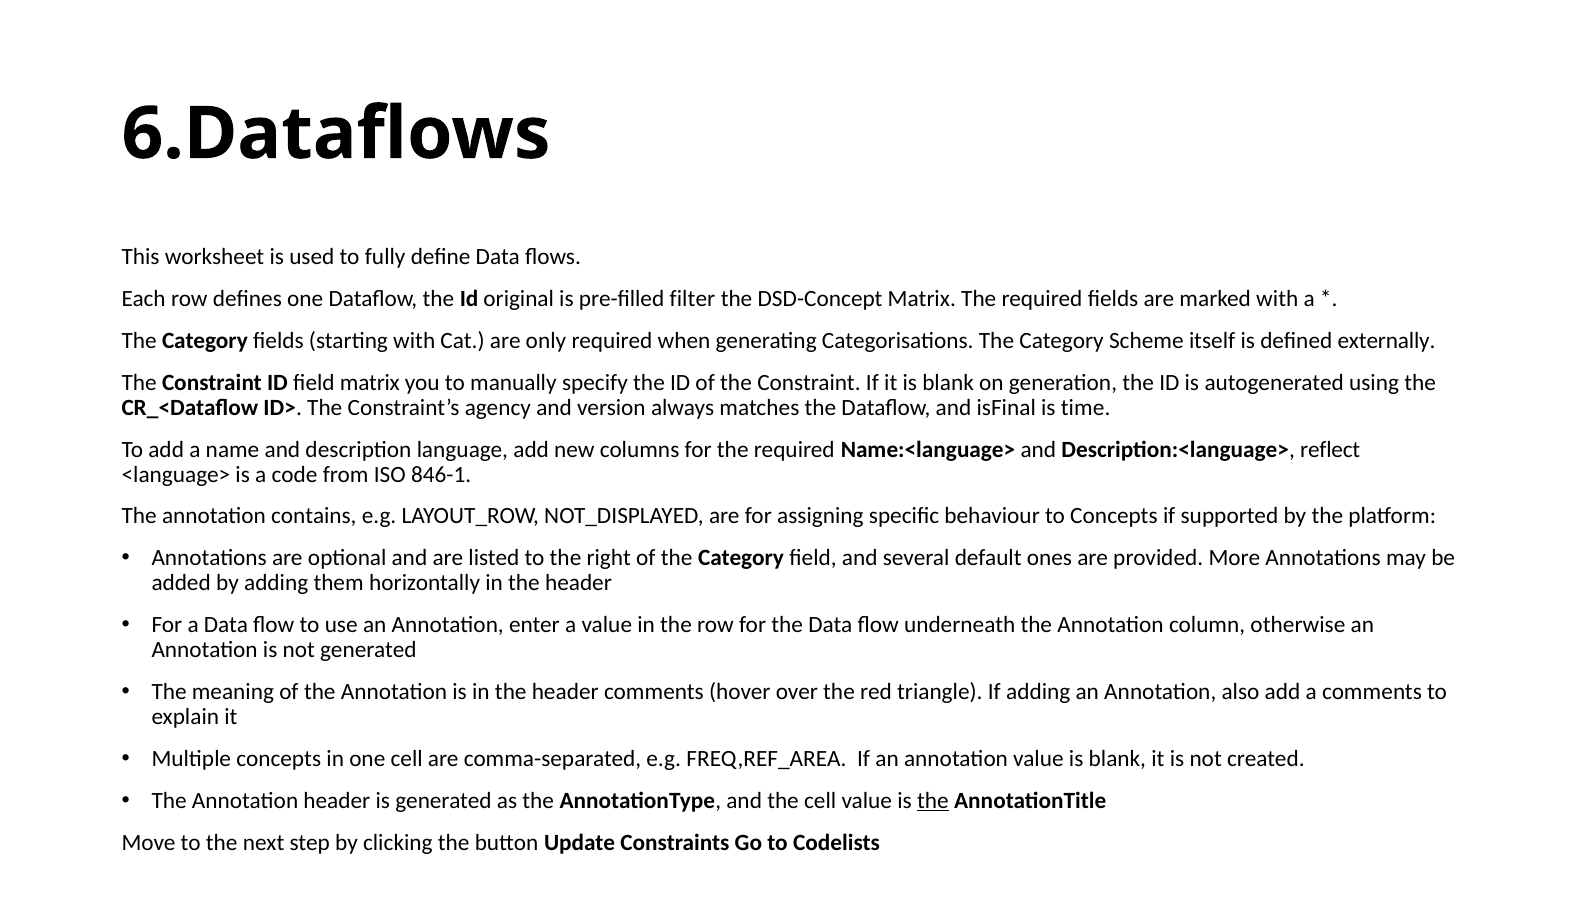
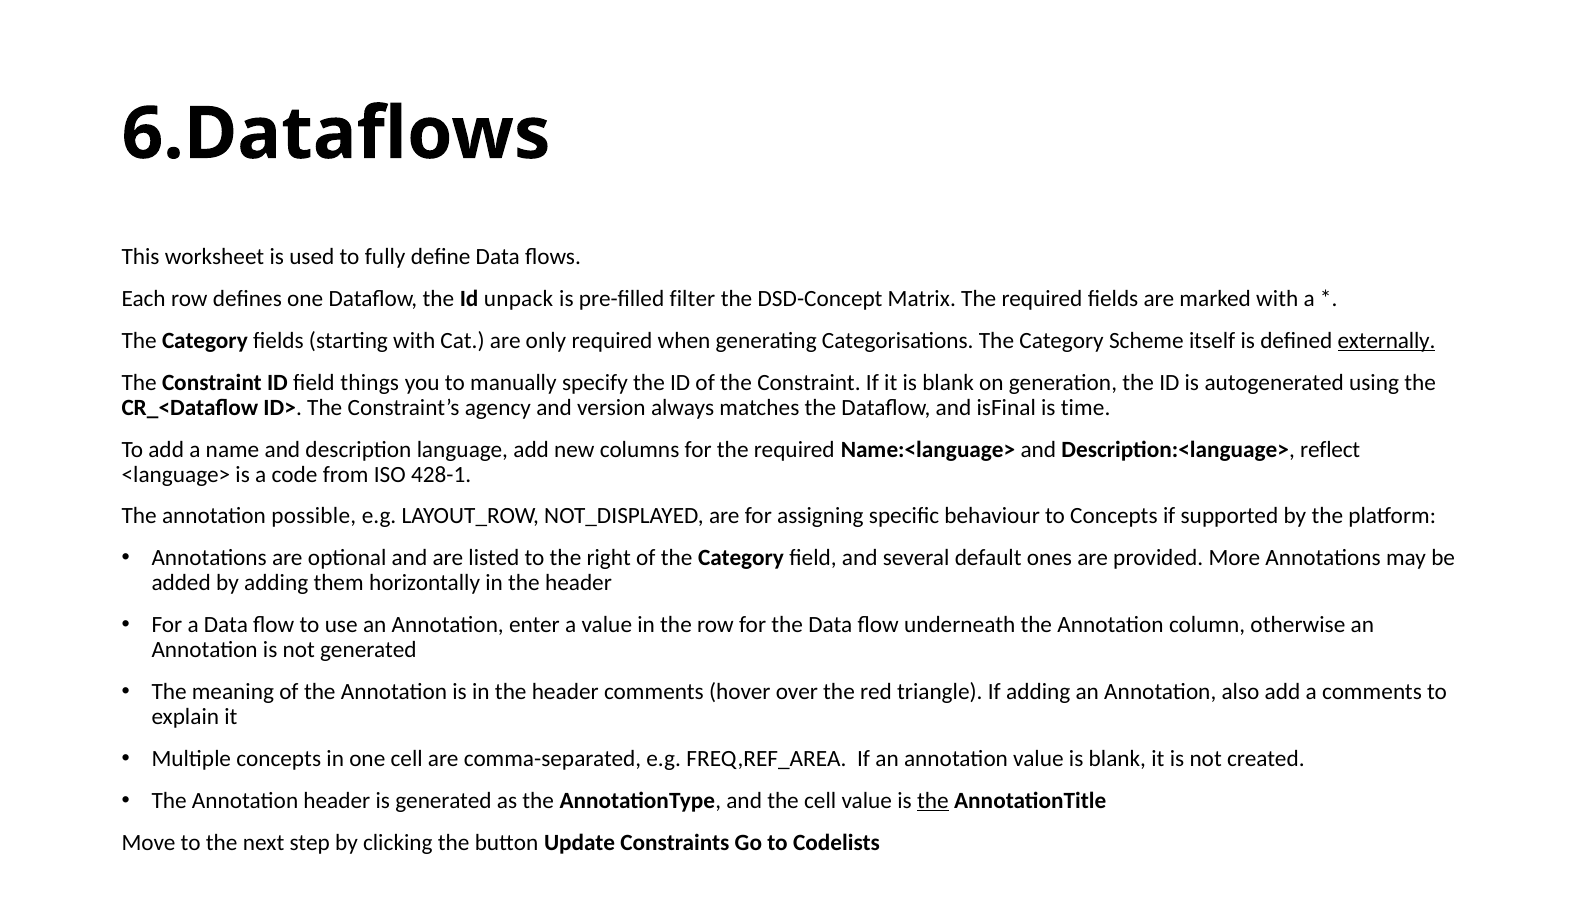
original: original -> unpack (519, 299)
externally underline: none -> present (1387, 341)
field matrix: matrix -> things (370, 383)
846-1: 846-1 -> 428-1 (441, 475)
contains: contains -> possible (314, 516)
